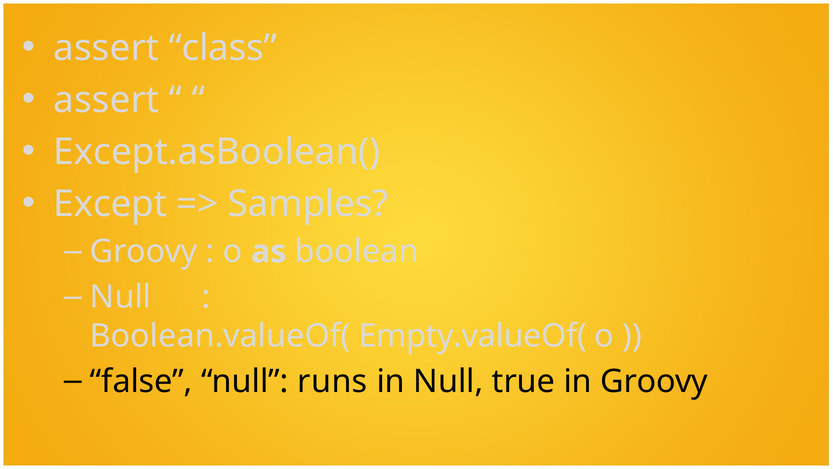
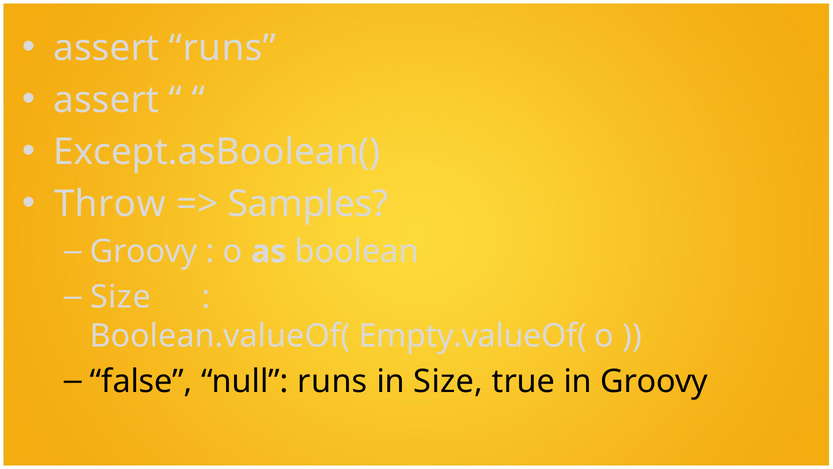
assert class: class -> runs (223, 48)
Except: Except -> Throw (110, 204)
Null: Null -> Size (120, 297)
in Null: Null -> Size (448, 381)
